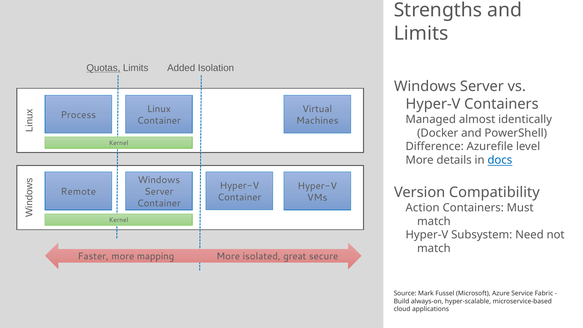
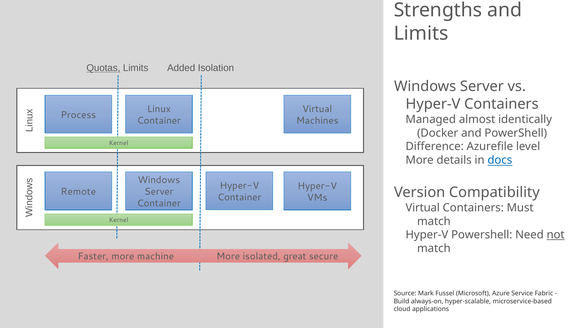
Action: Action -> Virtual (423, 208)
Hyper-V Subsystem: Subsystem -> Powershell (482, 235)
not underline: none -> present (556, 235)
mapping: mapping -> machine (156, 256)
